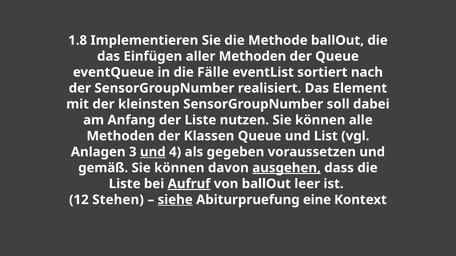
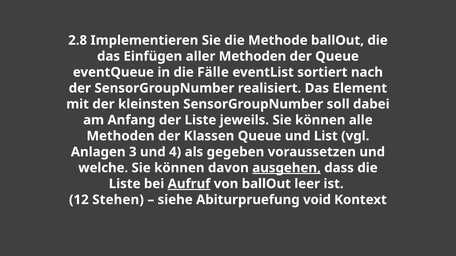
1.8: 1.8 -> 2.8 (78, 40)
nutzen: nutzen -> jeweils (244, 120)
und underline: present -> none (153, 152)
gemäß: gemäß -> welche (103, 168)
siehe underline: present -> none (175, 200)
eine: eine -> void (317, 200)
